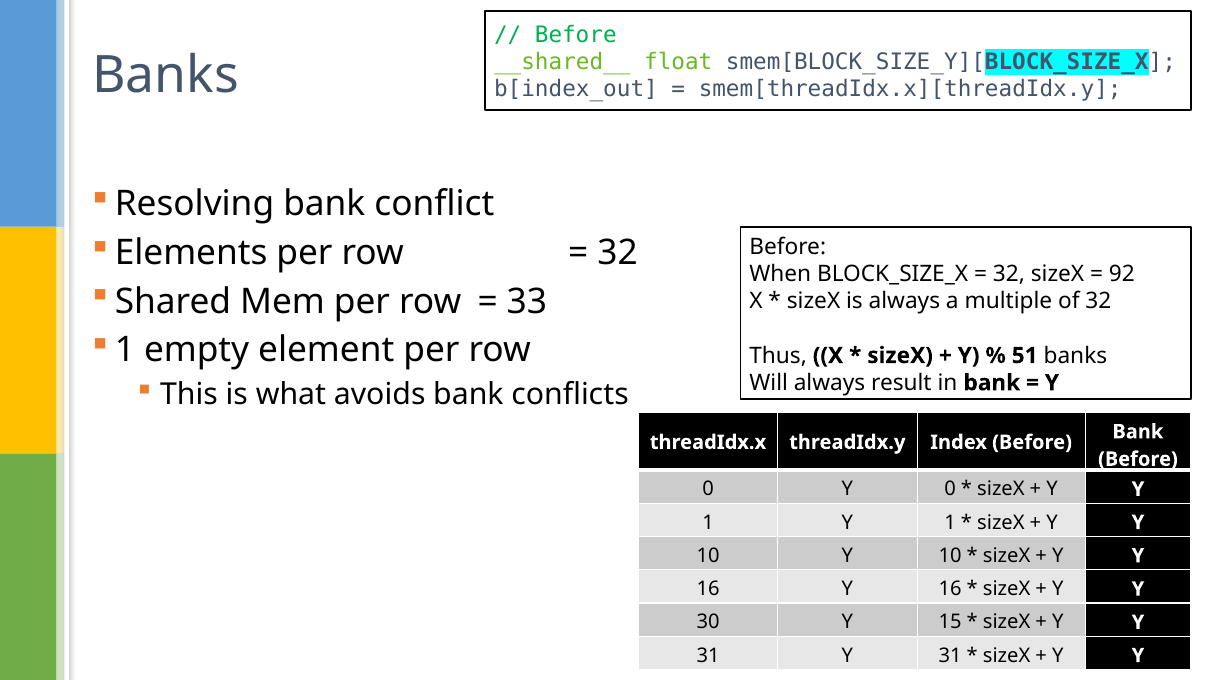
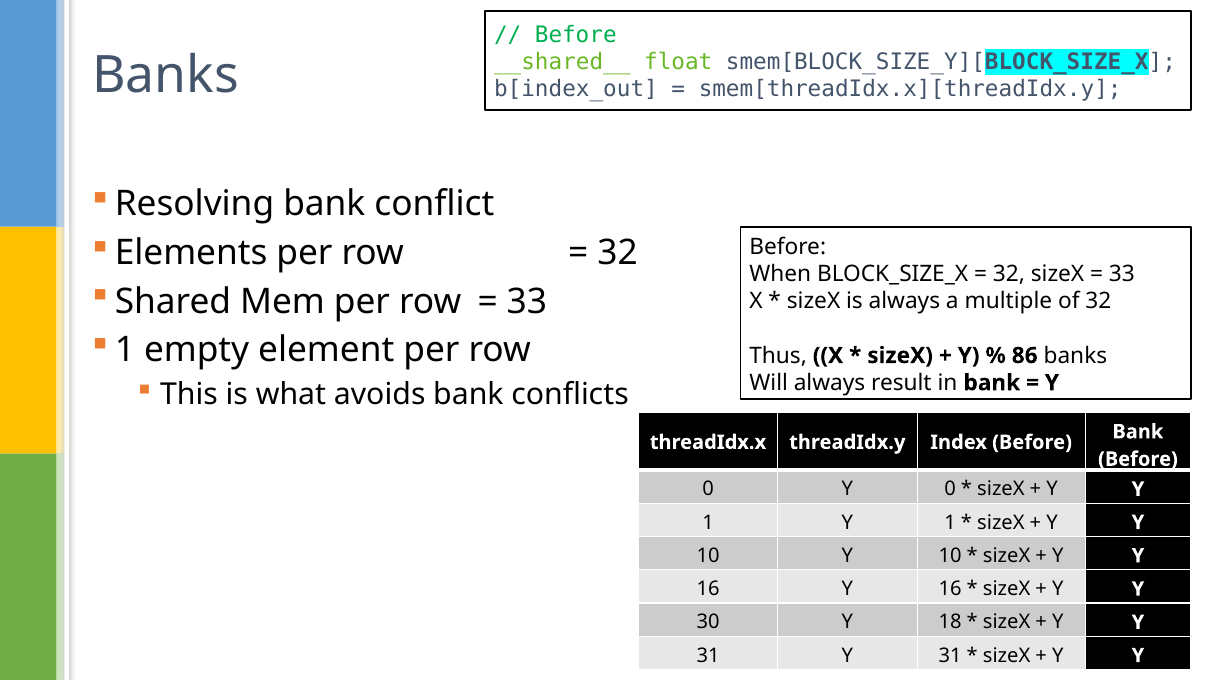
92: 92 -> 33 (1122, 274)
51: 51 -> 86 (1025, 356)
15: 15 -> 18 (950, 622)
